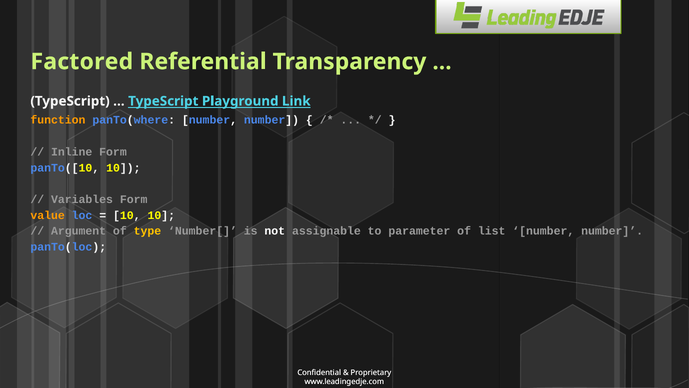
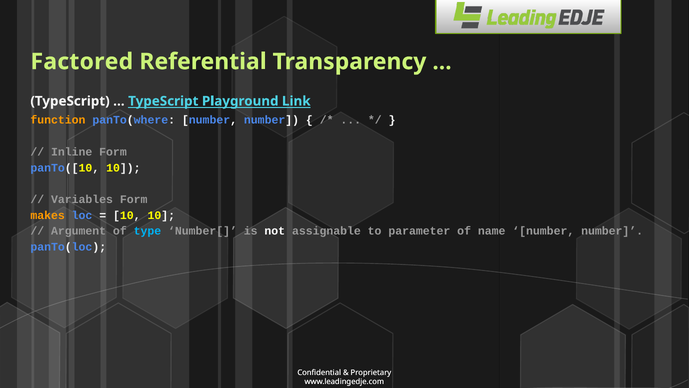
value: value -> makes (48, 215)
type colour: yellow -> light blue (147, 231)
list: list -> name (492, 231)
